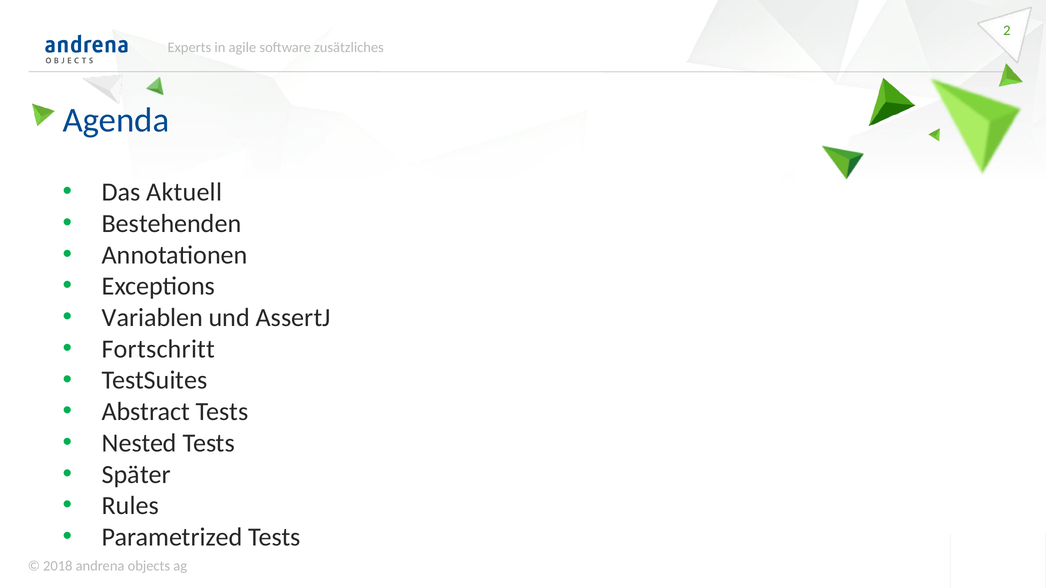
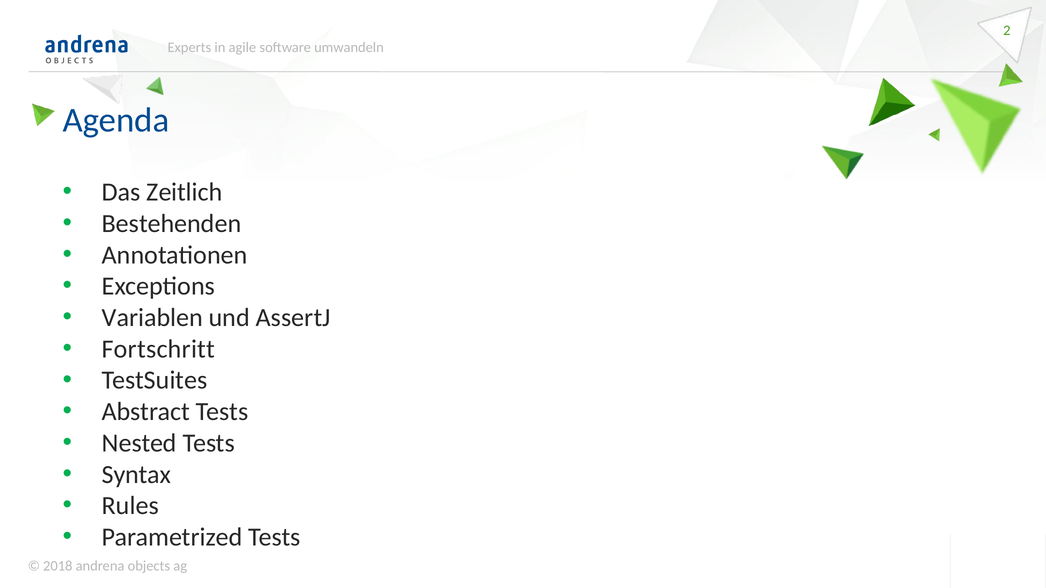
zusätzliches: zusätzliches -> umwandeln (349, 48)
Aktuell: Aktuell -> Zeitlich (184, 192)
Später: Später -> Syntax (136, 475)
